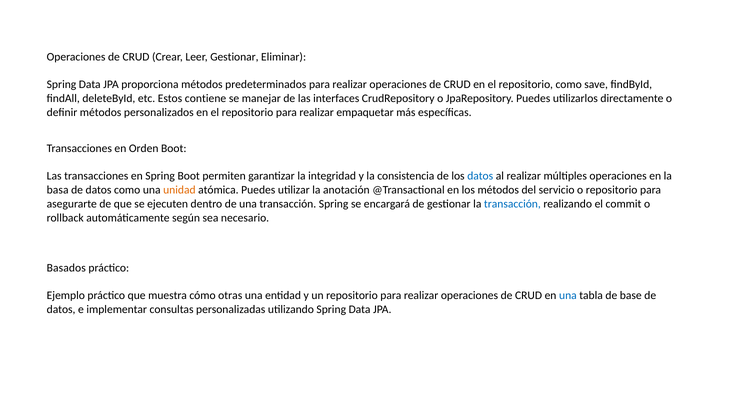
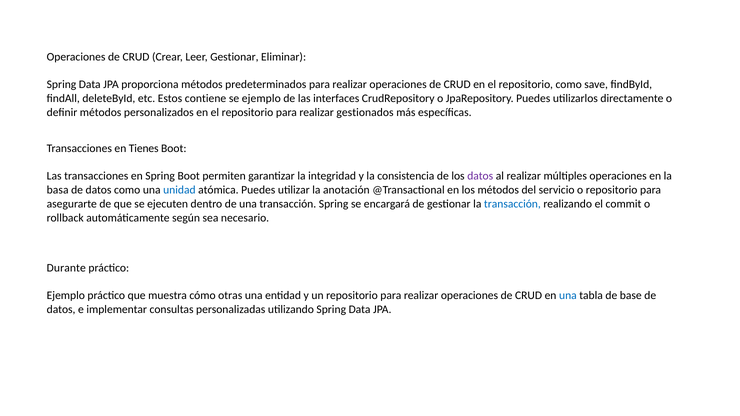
se manejar: manejar -> ejemplo (261, 98)
empaquetar: empaquetar -> gestionados (365, 112)
Orden: Orden -> Tienes (144, 148)
datos colour: blue -> purple (480, 176)
unidad colour: orange -> blue (179, 190)
Basados: Basados -> Durante (66, 268)
